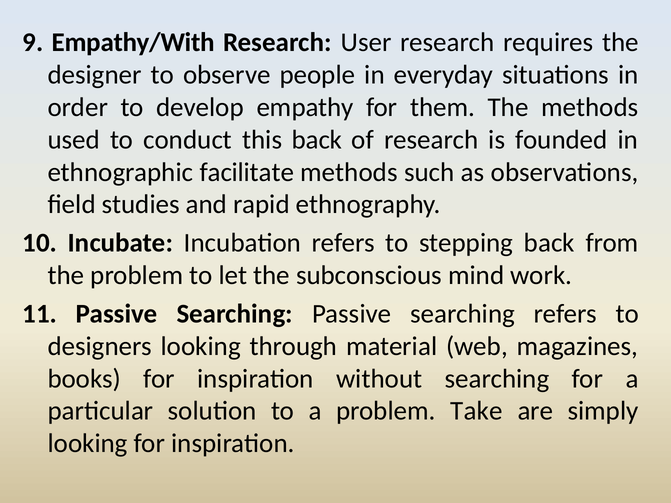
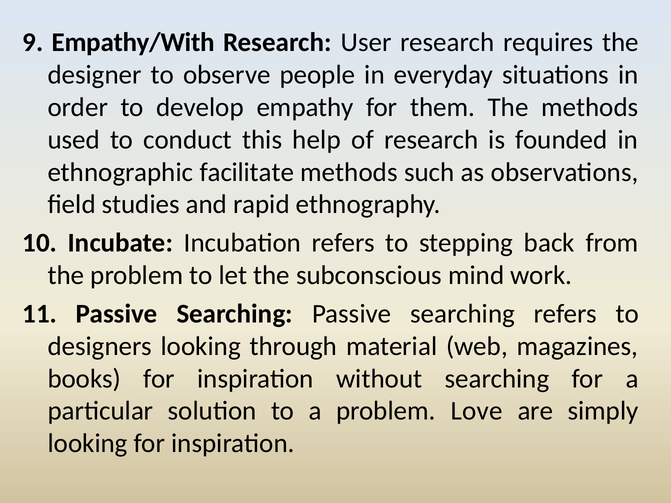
this back: back -> help (317, 140)
Take: Take -> Love (477, 411)
